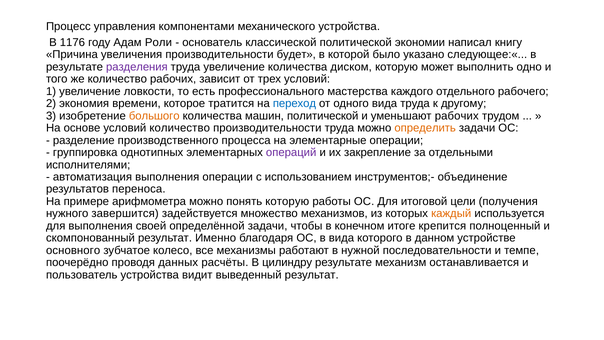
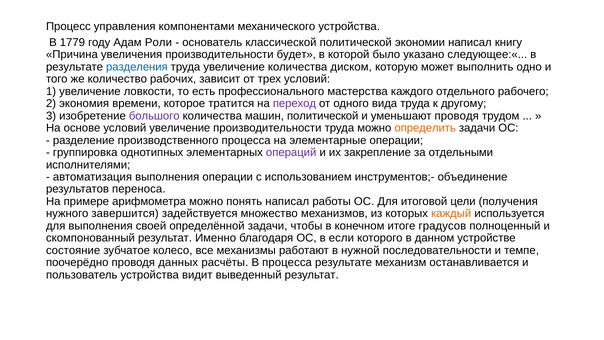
1176: 1176 -> 1779 (72, 42)
разделения colour: purple -> blue (137, 67)
переход colour: blue -> purple (294, 103)
большого colour: orange -> purple (154, 116)
уменьшают рабочих: рабочих -> проводя (457, 116)
условий количество: количество -> увеличение (180, 128)
понять которую: которую -> написал (287, 201)
крепится: крепится -> градусов (442, 226)
в вида: вида -> если (341, 238)
основного: основного -> состояние (73, 250)
В цилиндру: цилиндру -> процесса (287, 263)
